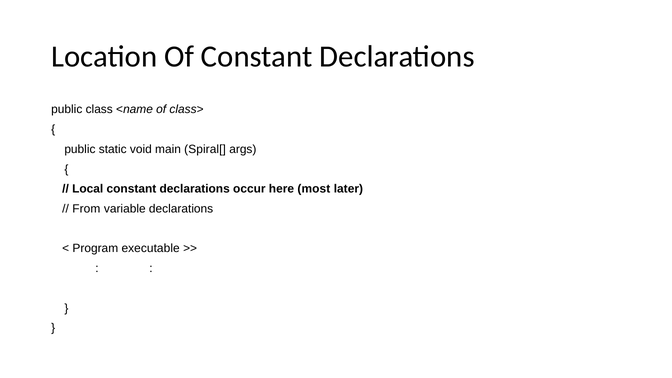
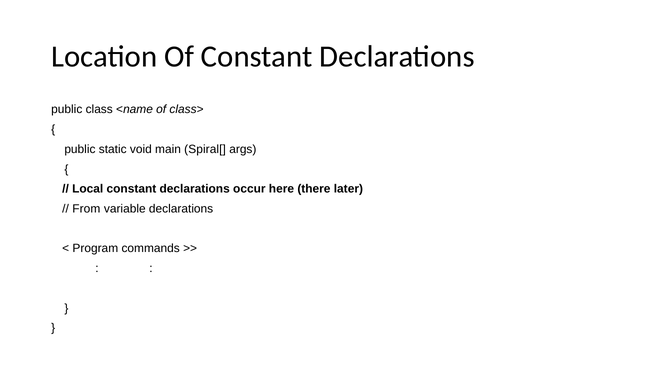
most: most -> there (314, 189)
executable: executable -> commands (151, 249)
